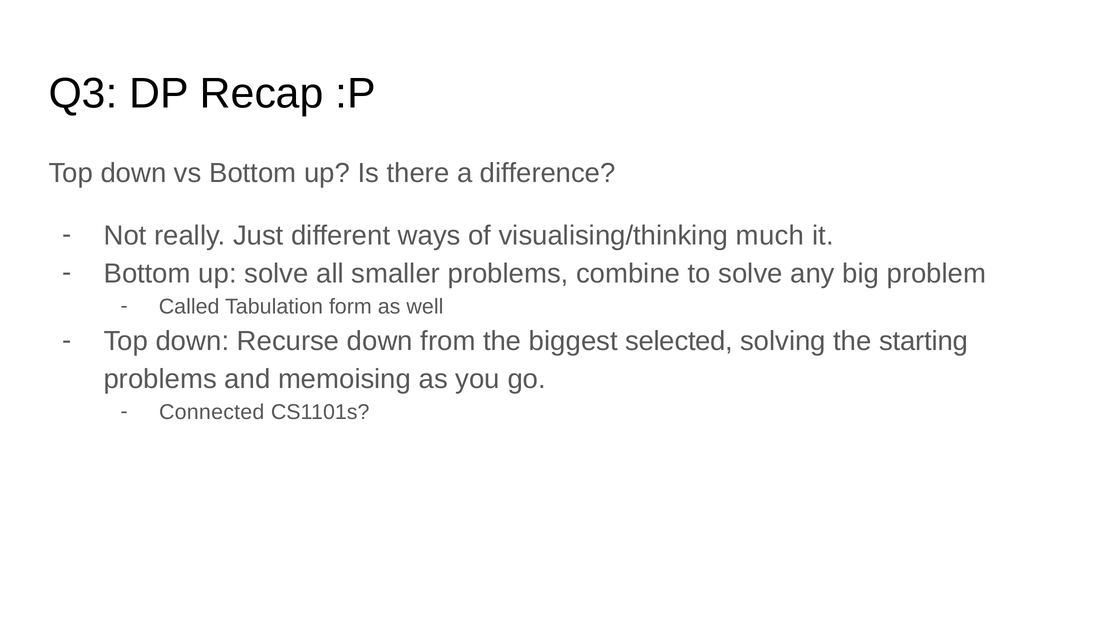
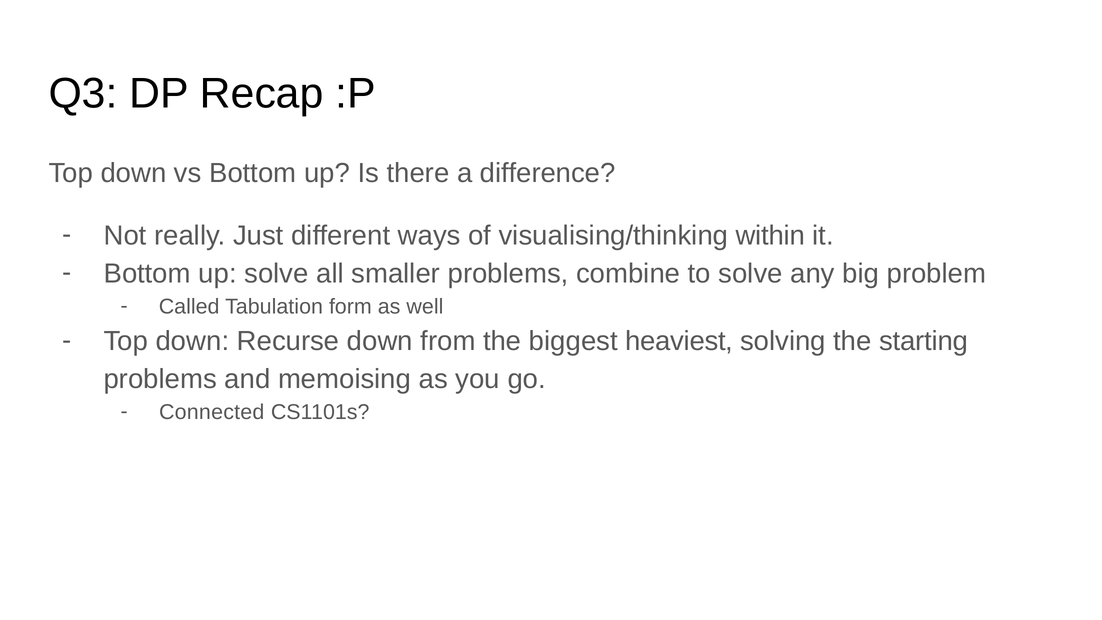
much: much -> within (770, 236)
selected: selected -> heaviest (679, 341)
